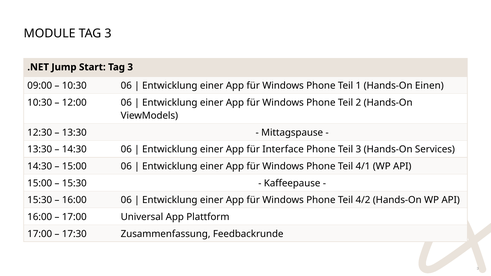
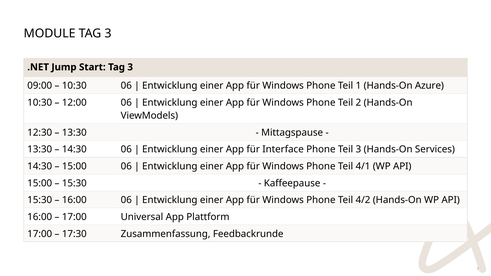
Einen: Einen -> Azure (429, 86)
